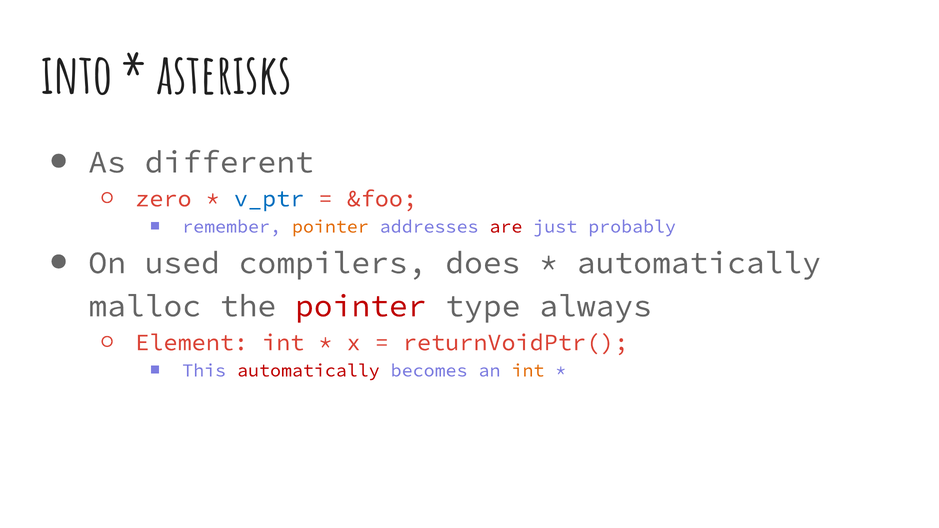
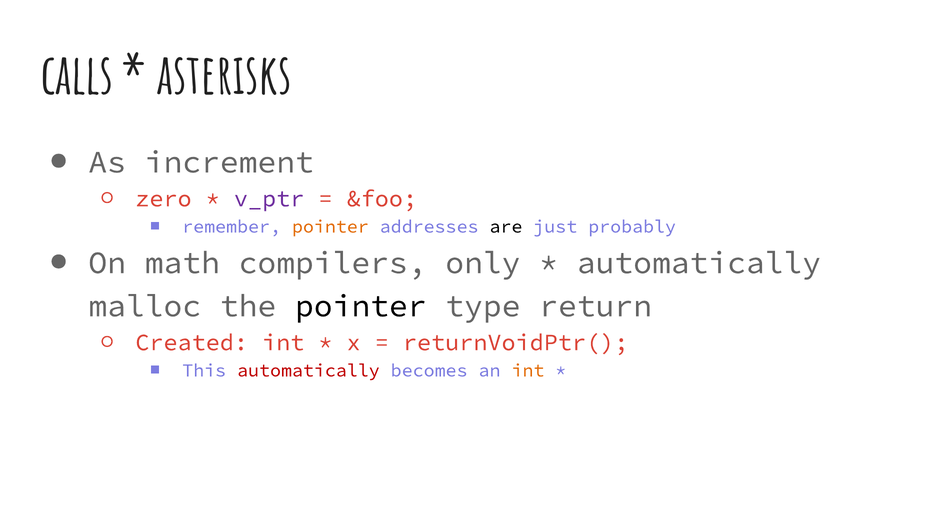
into: into -> calls (77, 76)
different: different -> increment (229, 162)
v_ptr colour: blue -> purple (269, 199)
are colour: red -> black (506, 227)
used: used -> math (182, 263)
does: does -> only (483, 263)
pointer colour: red -> black (361, 306)
always: always -> return (596, 306)
Element: Element -> Created (192, 343)
